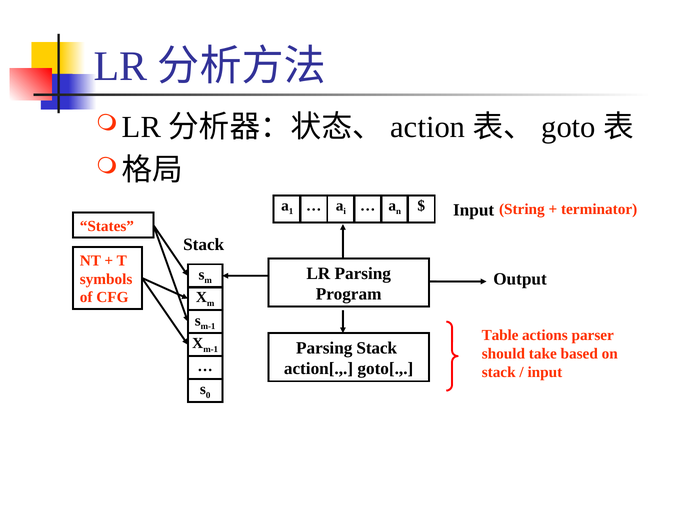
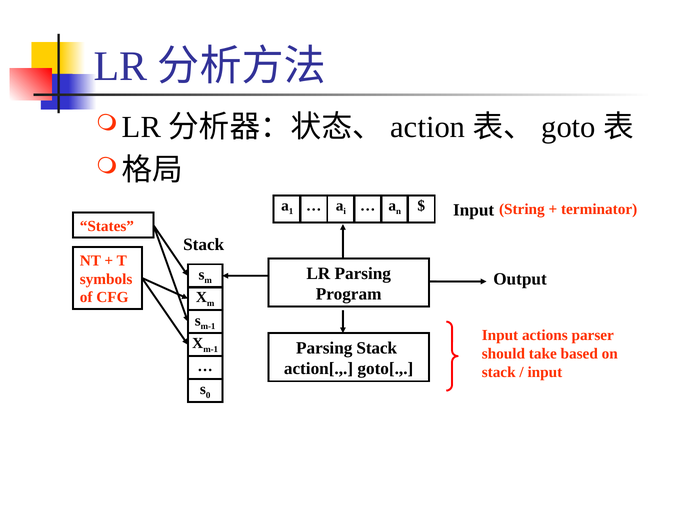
Table: Table -> Input (500, 335)
